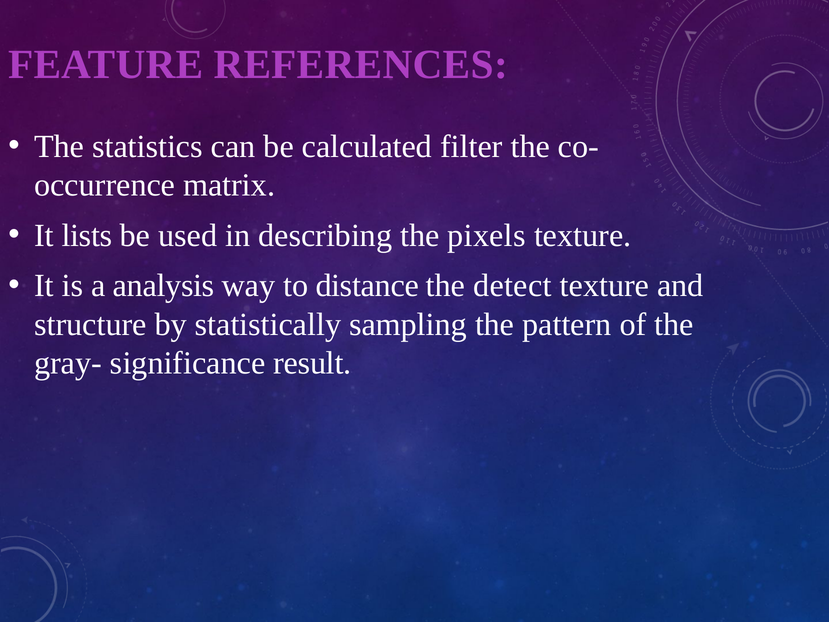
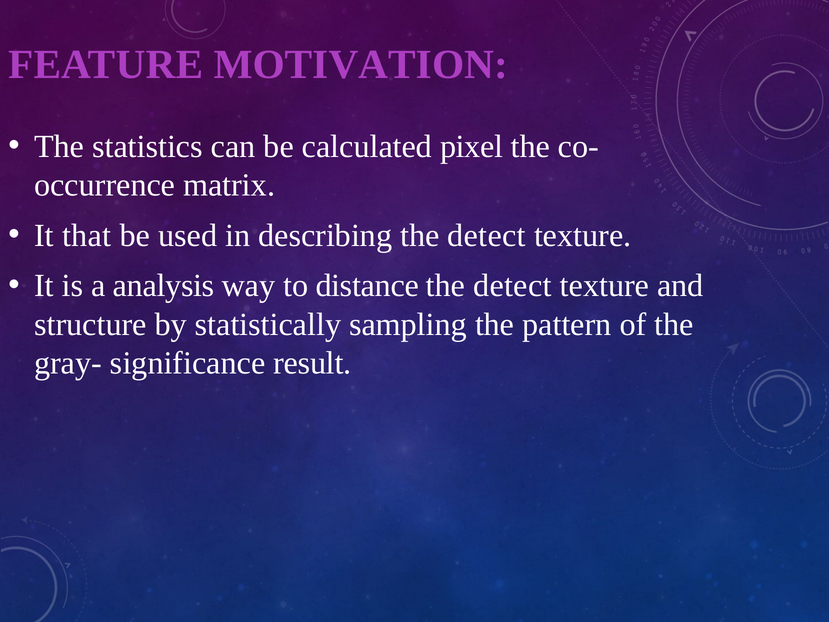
REFERENCES: REFERENCES -> MOTIVATION (361, 64)
filter: filter -> pixel (472, 147)
lists: lists -> that (87, 235)
describing the pixels: pixels -> detect (487, 235)
